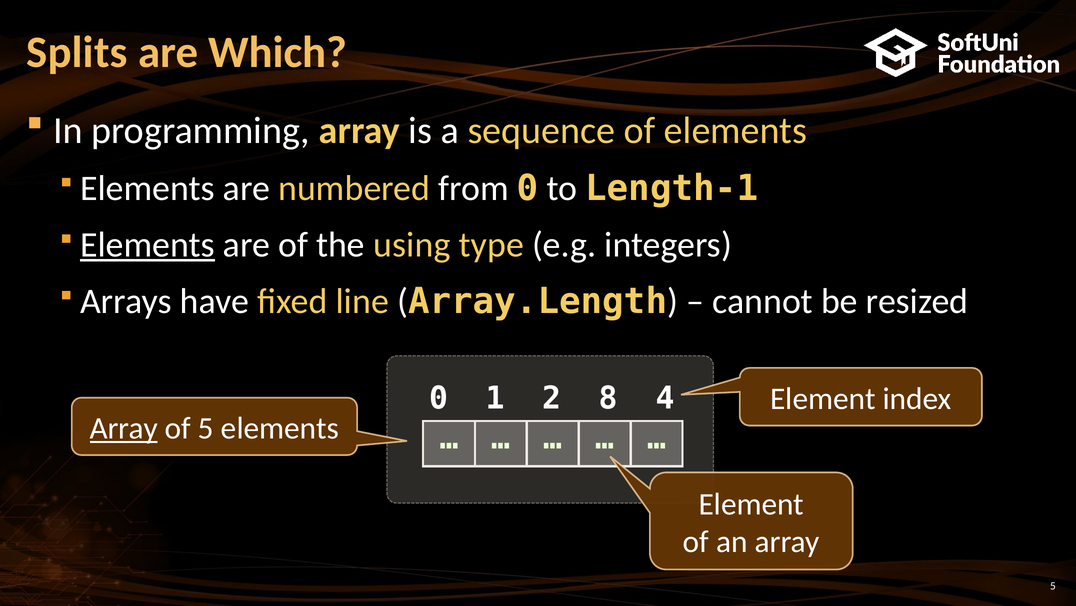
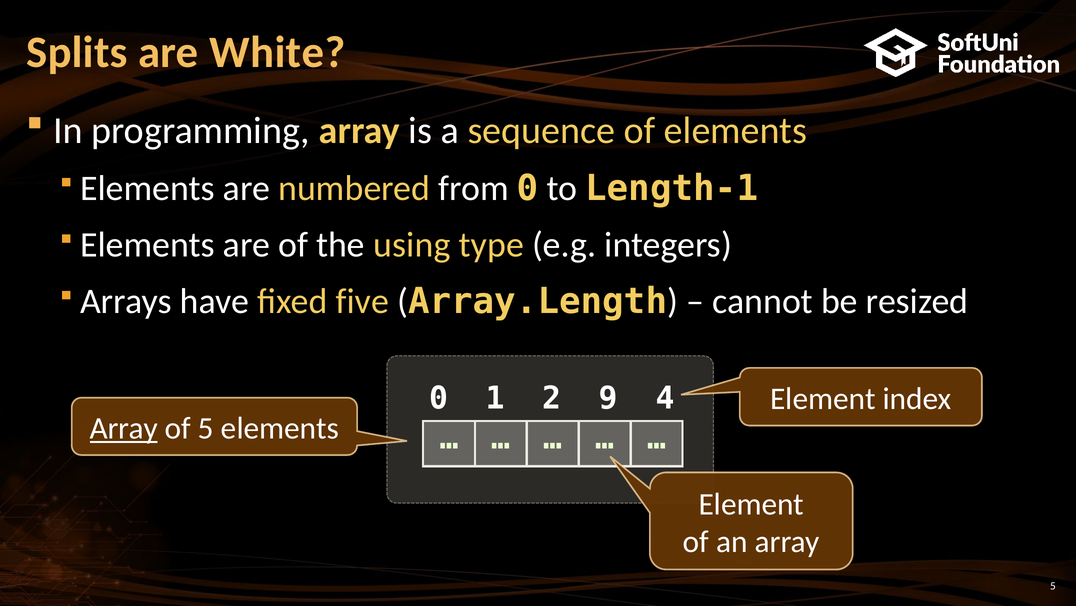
Which: Which -> White (277, 52)
Elements underline: present -> none (147, 245)
line: line -> five (362, 301)
8: 8 -> 9 (608, 398)
